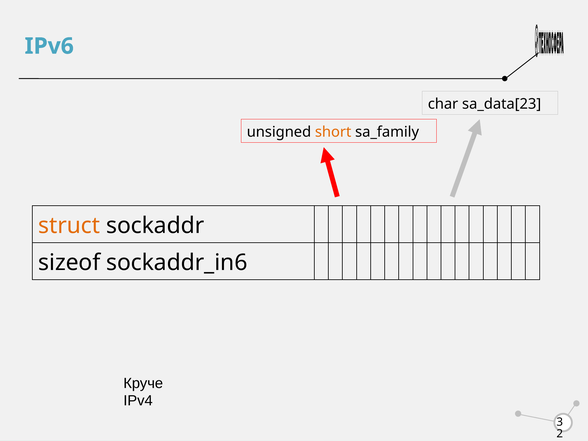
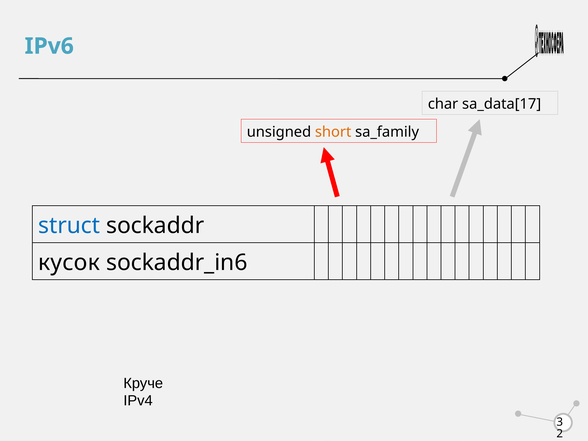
sa_data[23: sa_data[23 -> sa_data[17 (502, 104)
struct colour: orange -> blue (69, 225)
sizeof: sizeof -> кусок (69, 262)
